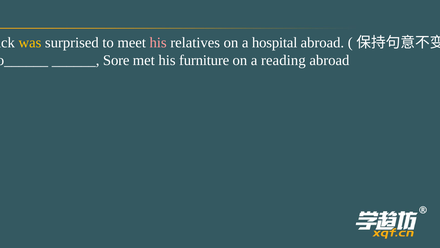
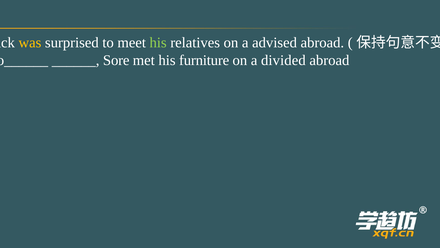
his colour: pink -> light green (158, 43)
hospital: hospital -> advised (275, 43)
reading: reading -> divided (283, 60)
